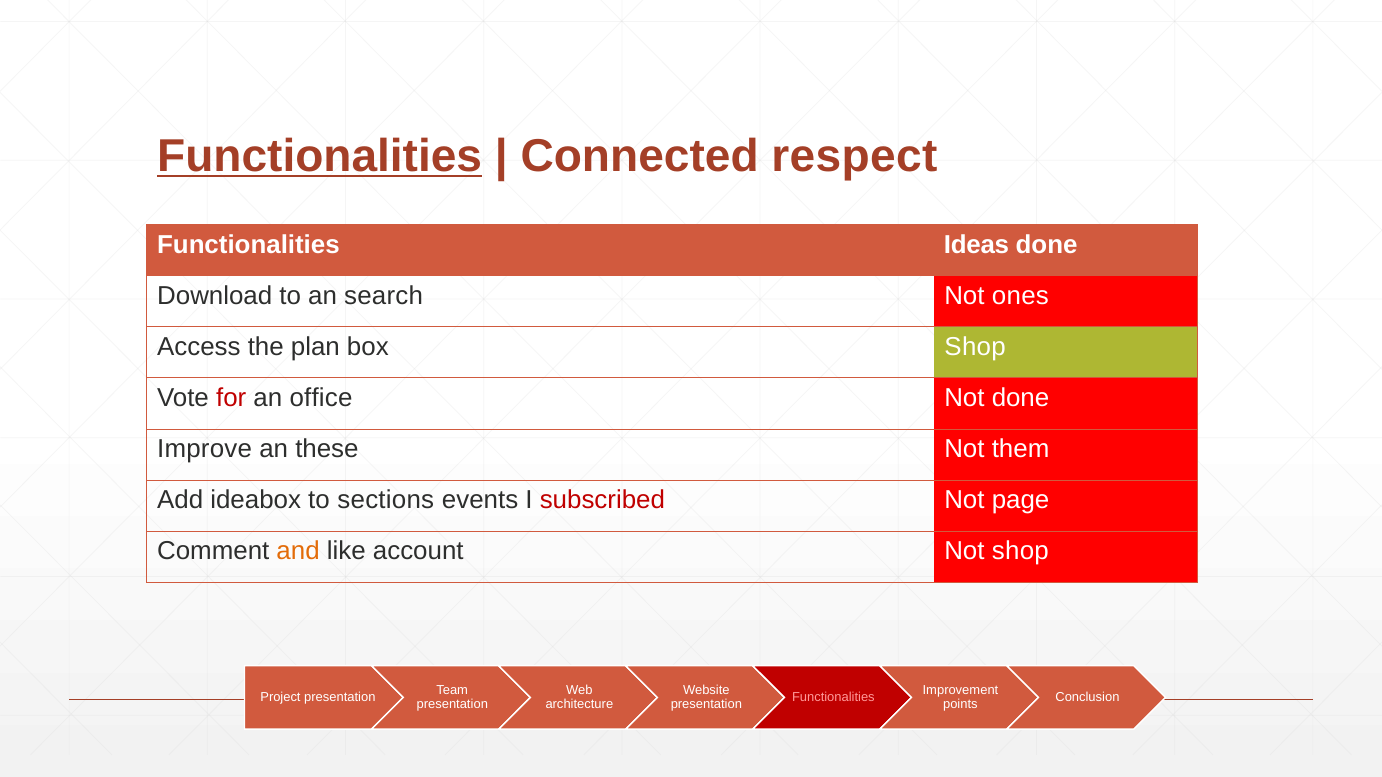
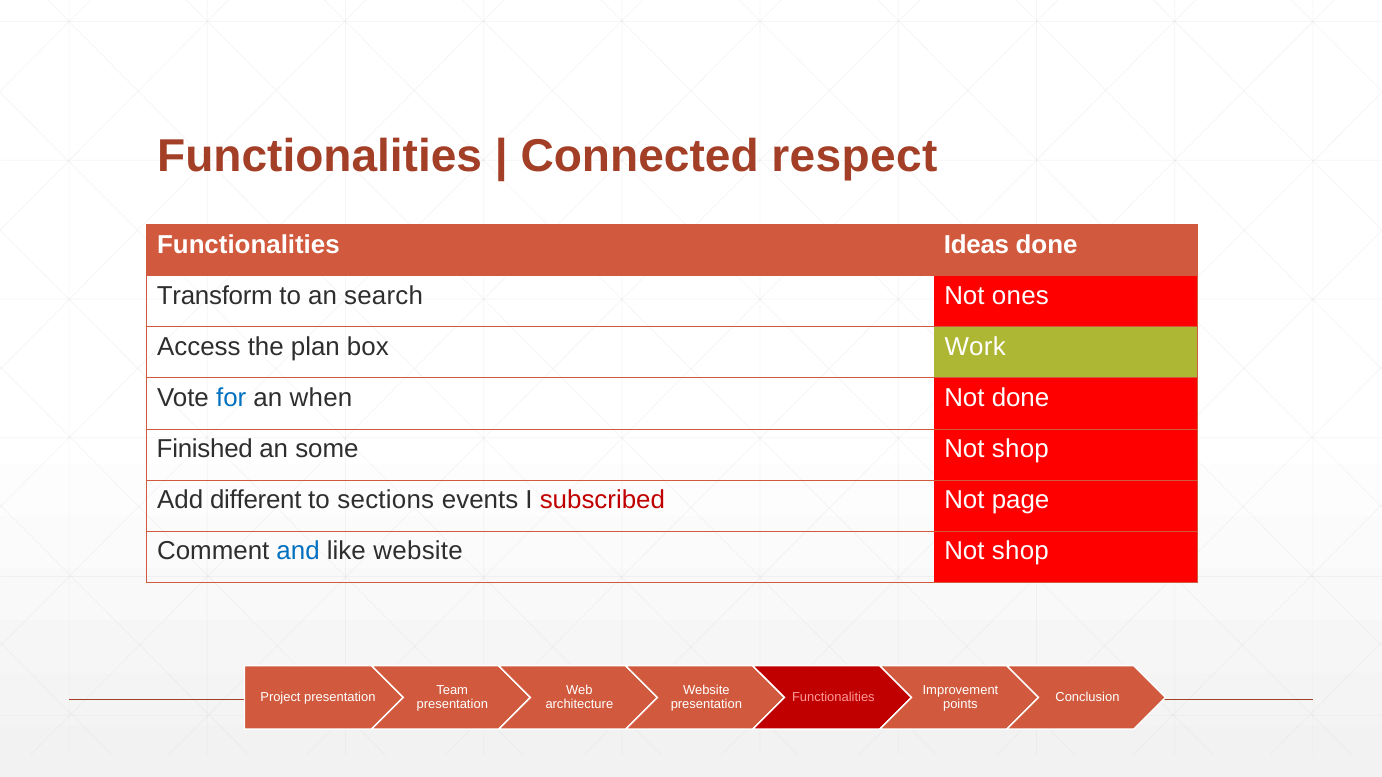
Functionalities underline: present -> none (320, 156)
Download: Download -> Transform (215, 296)
box Shop: Shop -> Work (975, 347)
for colour: red -> blue (231, 398)
office: office -> when (321, 398)
Improve: Improve -> Finished (205, 449)
these: these -> some (327, 449)
them: them -> shop (1020, 449)
ideabox: ideabox -> different (256, 500)
and colour: orange -> blue (298, 551)
like account: account -> website (418, 551)
